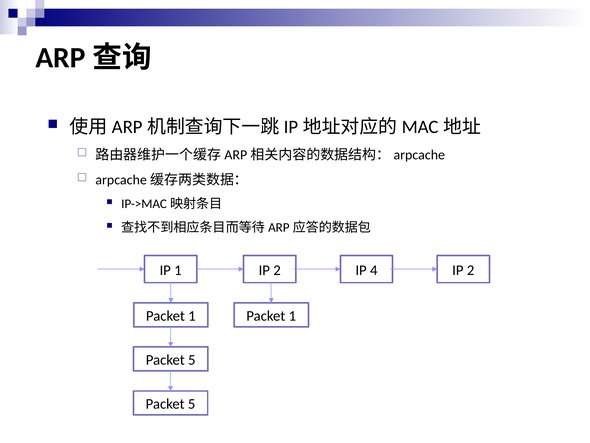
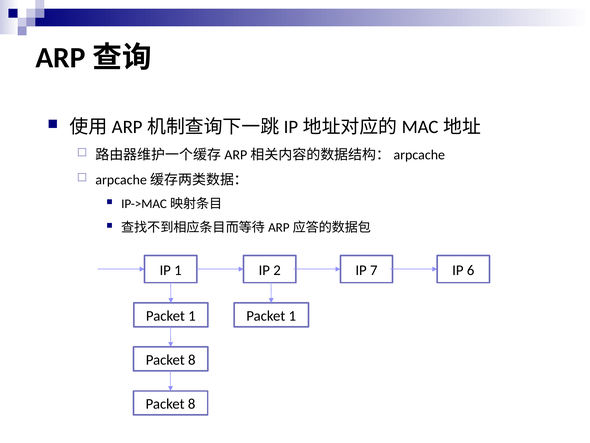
4: 4 -> 7 (374, 270)
2: 2 -> 6 (471, 270)
5: 5 -> 8 (192, 359)
5: 5 -> 8 (192, 403)
